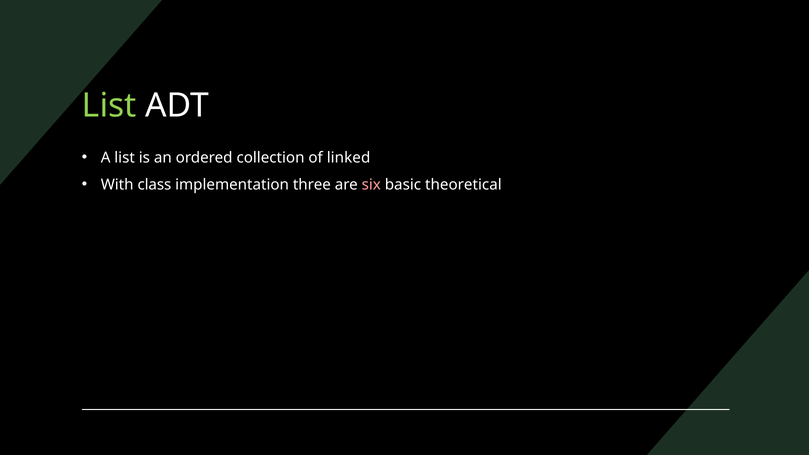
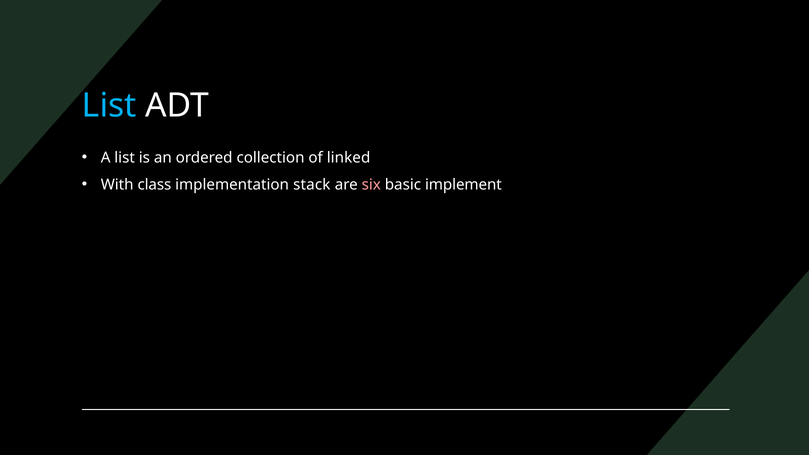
List colour: light green -> light blue (109, 105)
three: three -> stack (312, 185)
theoretical: theoretical -> implement (463, 185)
